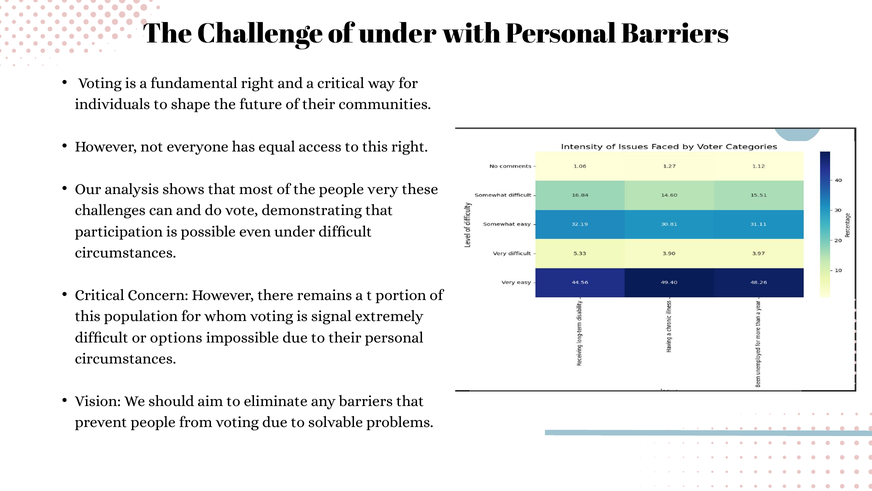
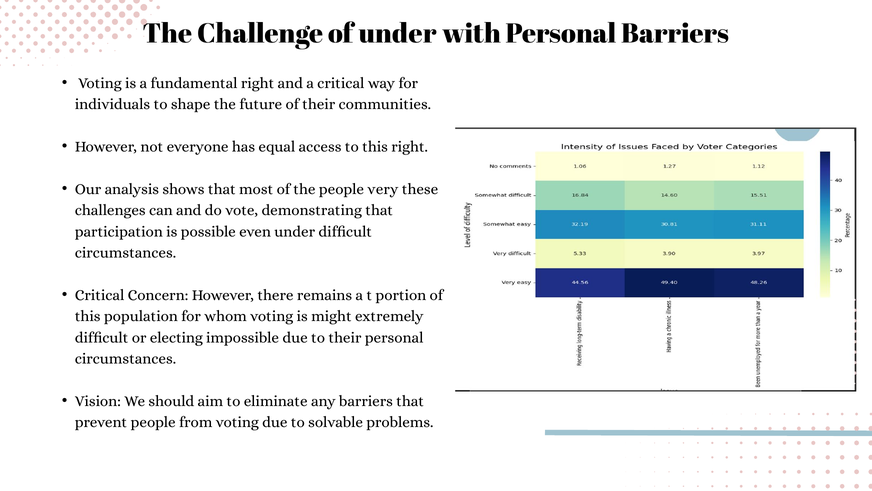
signal: signal -> might (331, 316)
options: options -> electing (176, 337)
